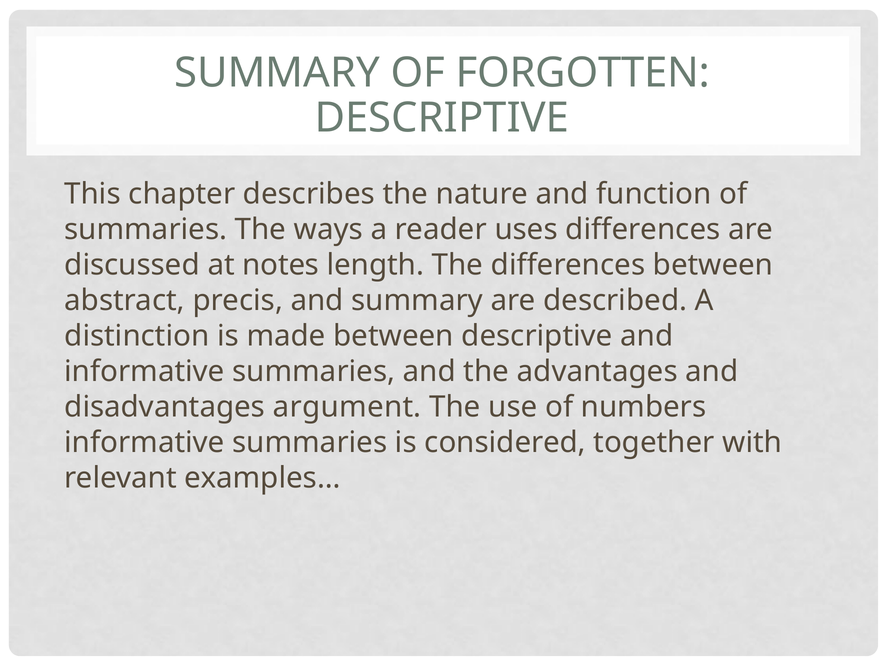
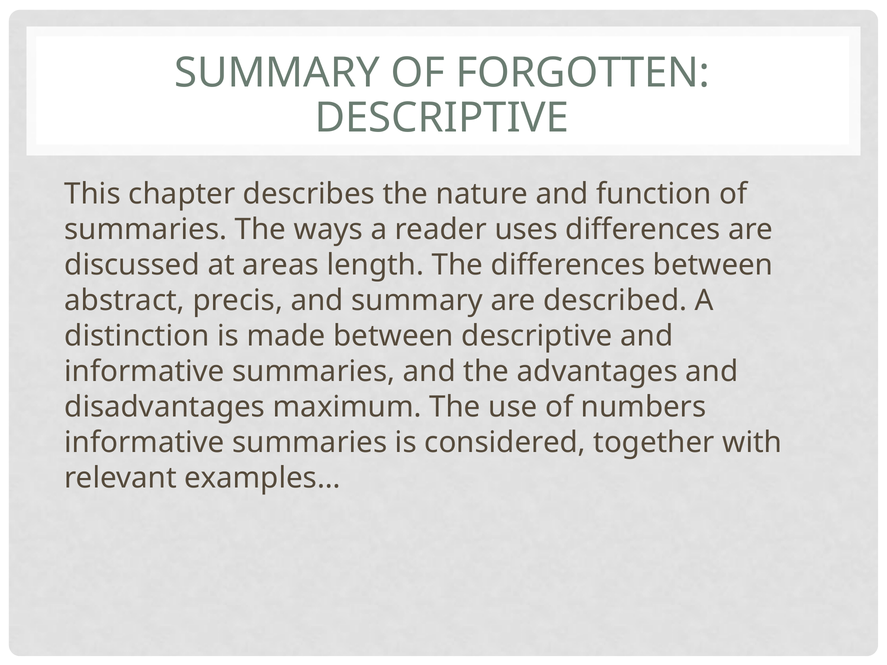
notes: notes -> areas (281, 265)
argument: argument -> maximum (347, 407)
